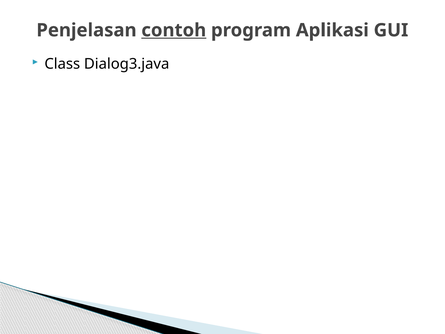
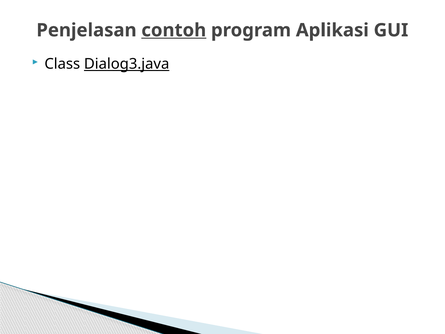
Dialog3.java underline: none -> present (127, 64)
